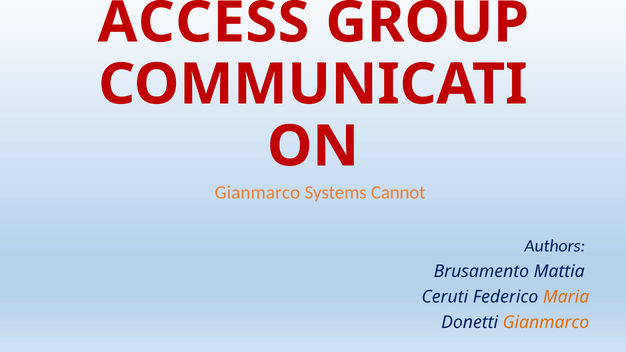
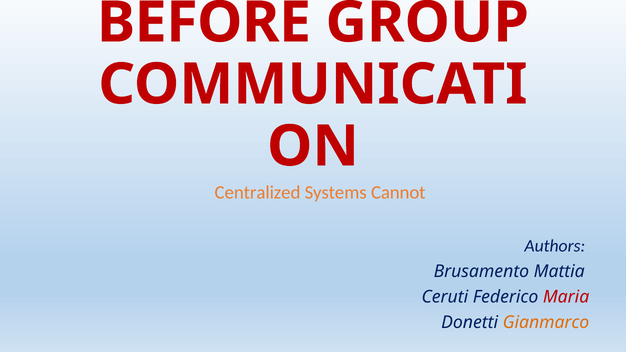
ACCESS: ACCESS -> BEFORE (204, 23)
Gianmarco: Gianmarco -> Centralized (258, 193)
Maria colour: orange -> red (566, 297)
